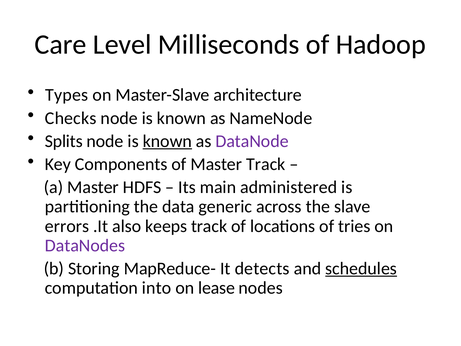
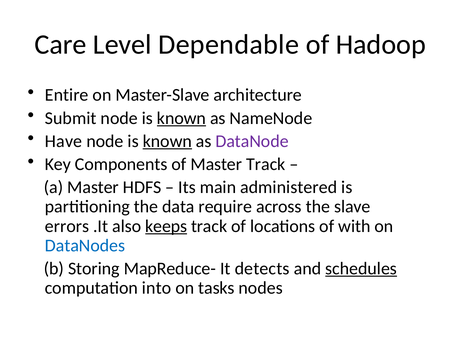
Milliseconds: Milliseconds -> Dependable (229, 45)
Types: Types -> Entire (67, 95)
Checks: Checks -> Submit (71, 118)
known underline: none -> present (181, 118)
Splits: Splits -> Have (64, 141)
generic: generic -> require (225, 207)
keeps underline: none -> present (166, 226)
tries: tries -> with (354, 226)
DataNodes colour: purple -> blue (85, 245)
lease: lease -> tasks (216, 288)
